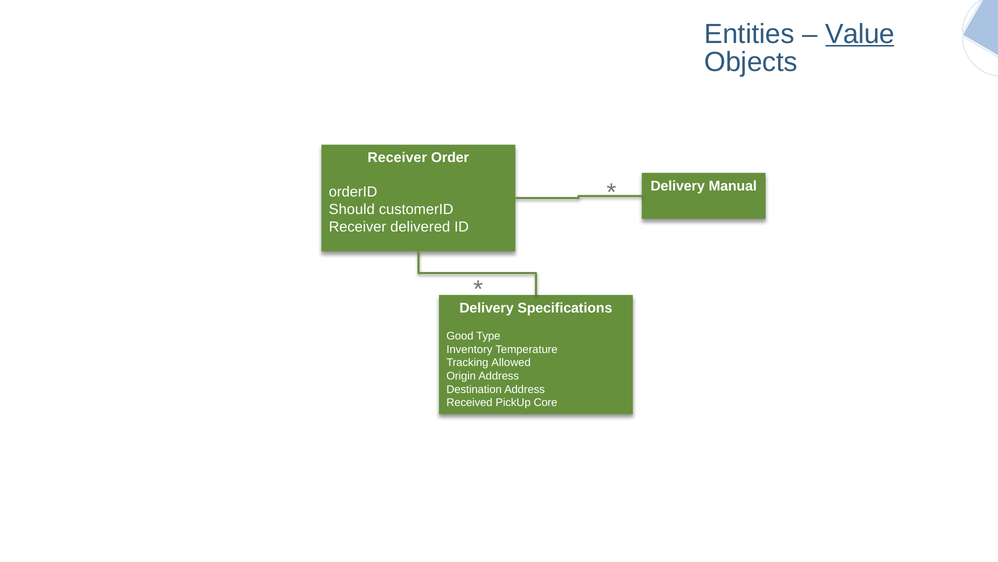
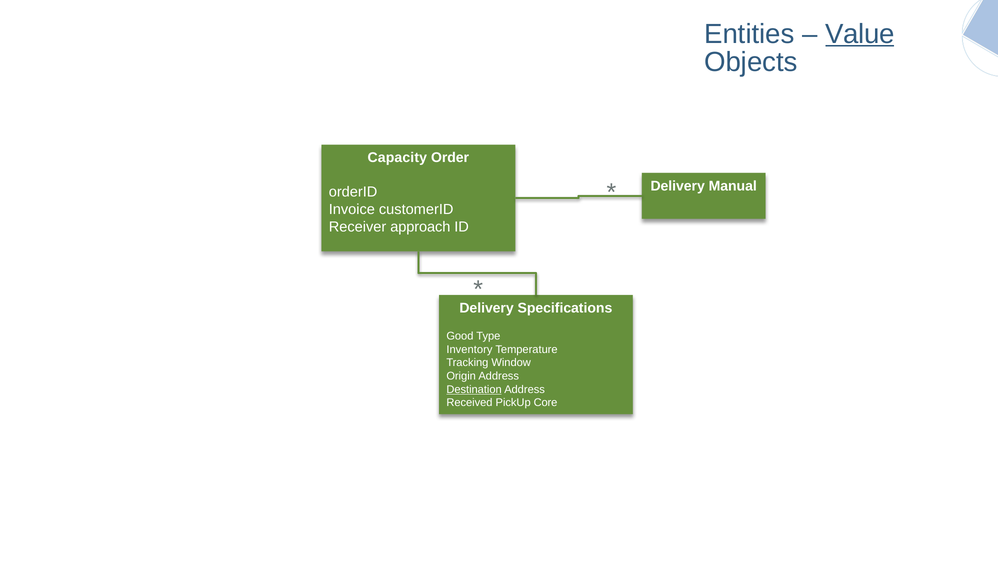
Receiver: Receiver -> Capacity (397, 158)
Should: Should -> Invoice (352, 209)
delivered: delivered -> approach (420, 227)
Allowed: Allowed -> Window (511, 362)
Destination underline: none -> present (474, 389)
